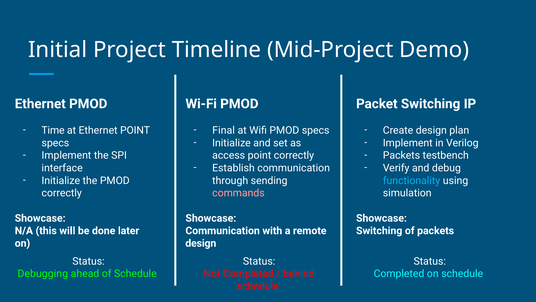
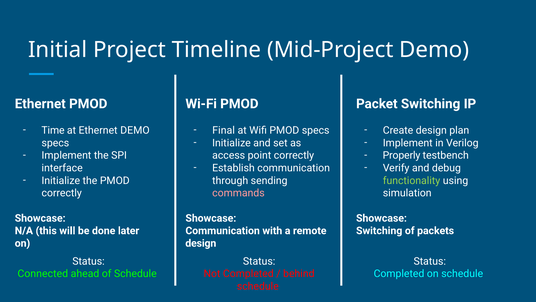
Ethernet POINT: POINT -> DEMO (135, 130)
Packets: Packets -> Properly (402, 155)
functionality colour: light blue -> light green (412, 180)
Debugging: Debugging -> Connected (43, 273)
